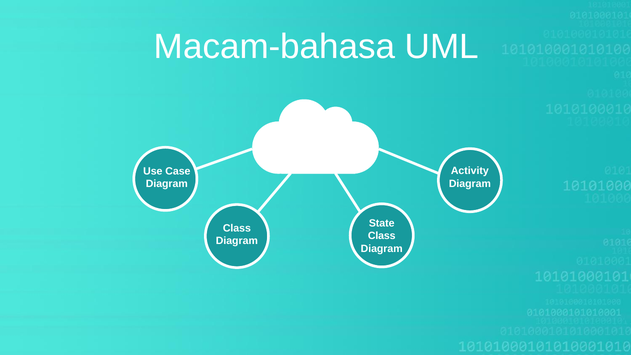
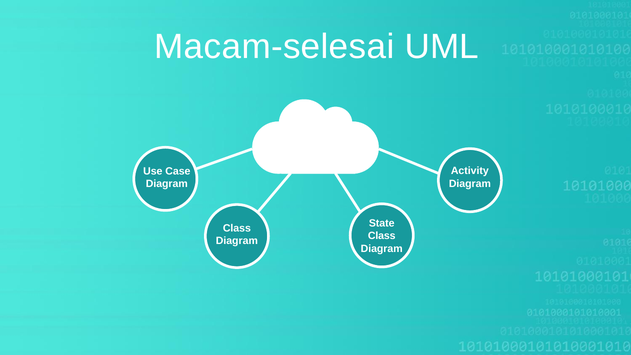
Macam-bahasa: Macam-bahasa -> Macam-selesai (274, 47)
